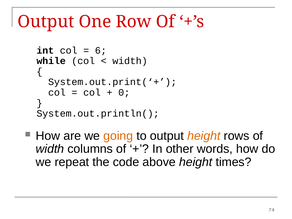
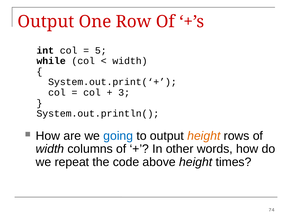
6: 6 -> 5 (101, 50)
0: 0 -> 3 (124, 92)
going colour: orange -> blue (118, 136)
